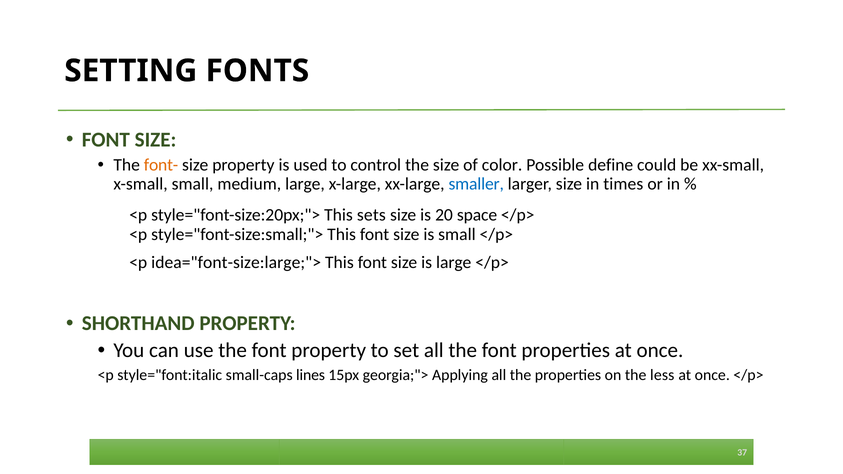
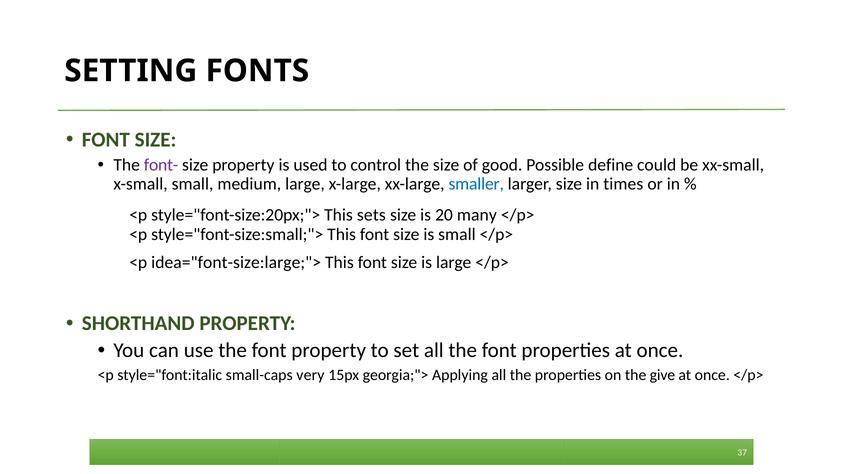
font- colour: orange -> purple (161, 165)
color: color -> good (502, 165)
space: space -> many (477, 215)
lines: lines -> very (310, 375)
less: less -> give (662, 375)
